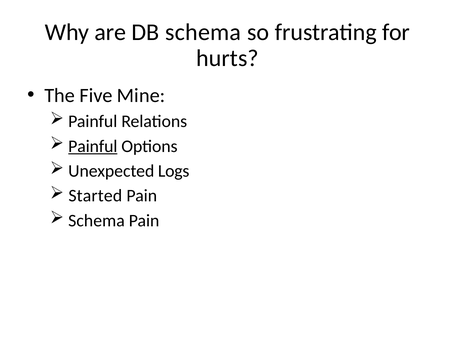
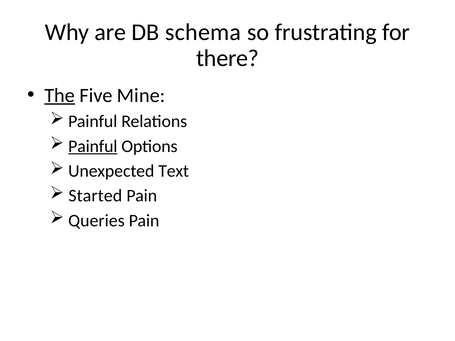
hurts: hurts -> there (228, 58)
The underline: none -> present (60, 95)
Logs: Logs -> Text (174, 171)
Schema: Schema -> Queries (96, 221)
